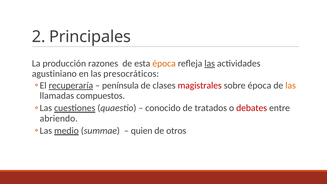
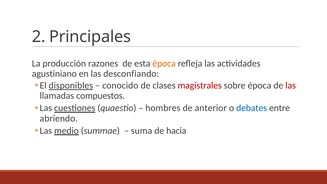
las underline: present -> none (210, 64)
presocráticos: presocráticos -> desconfiando (131, 74)
recuperaría: recuperaría -> disponibles (71, 85)
península: península -> conocido (120, 85)
las colour: orange -> red (291, 85)
conocido: conocido -> hombres (163, 108)
tratados: tratados -> anterior (211, 108)
debates colour: red -> blue (252, 108)
quien: quien -> suma (142, 131)
otros: otros -> hacia (176, 131)
